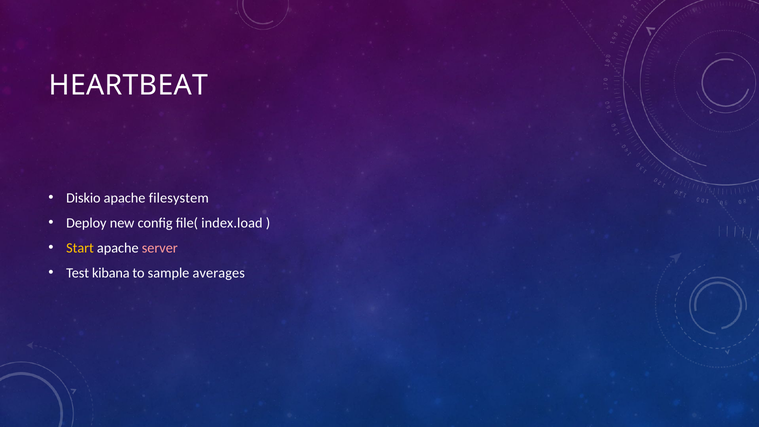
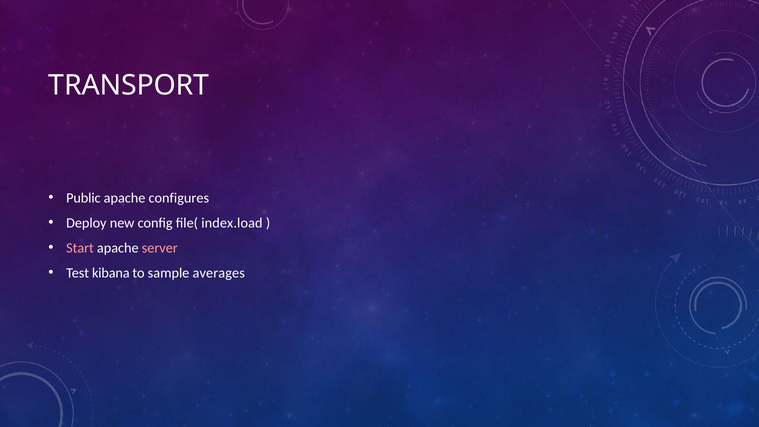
HEARTBEAT: HEARTBEAT -> TRANSPORT (129, 85)
Diskio: Diskio -> Public (83, 198)
filesystem: filesystem -> configures (179, 198)
Start colour: yellow -> pink (80, 248)
